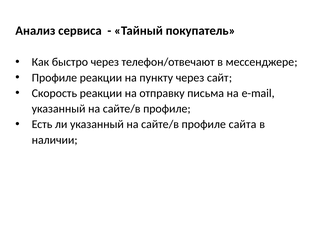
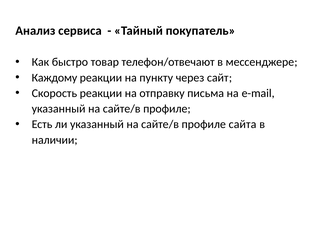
быстро через: через -> товар (105, 62)
Профиле: Профиле -> Каждому (54, 78)
